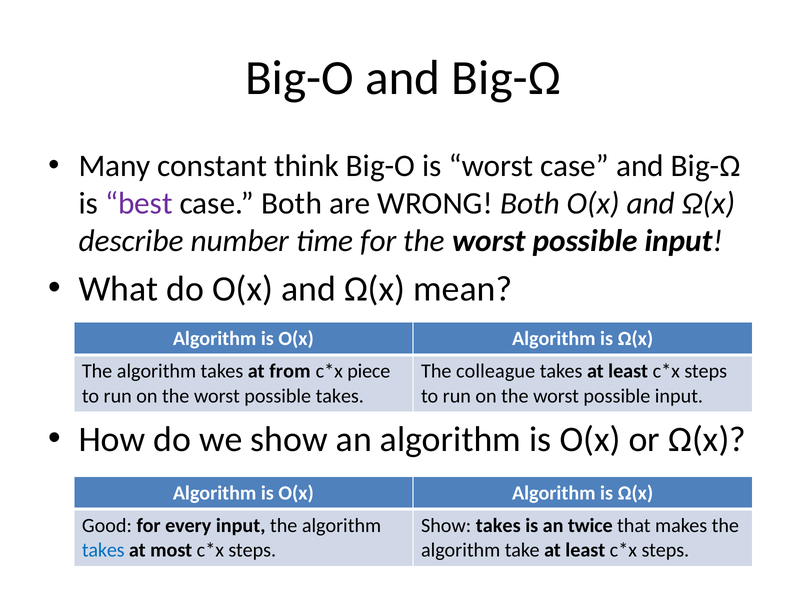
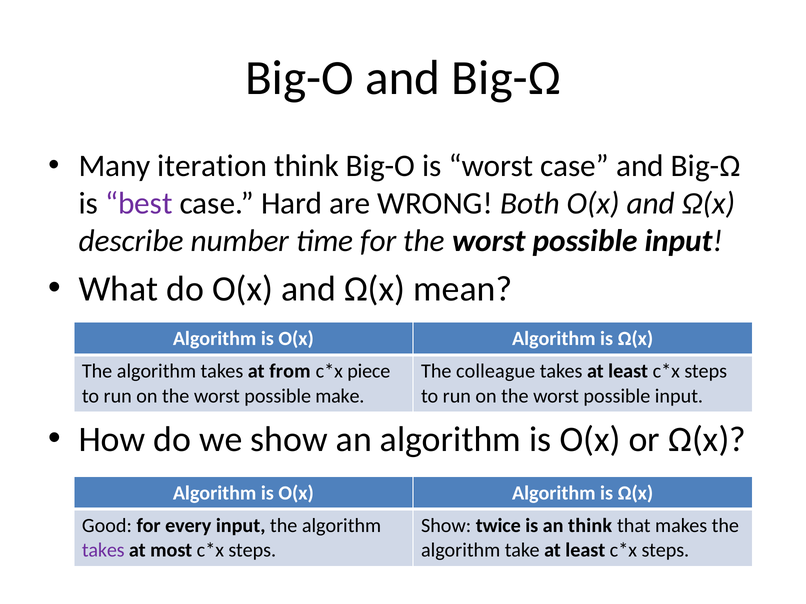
constant: constant -> iteration (212, 166)
case Both: Both -> Hard (292, 204)
possible takes: takes -> make (340, 396)
Show takes: takes -> twice (498, 526)
an twice: twice -> think (590, 526)
takes colour: blue -> purple (103, 551)
